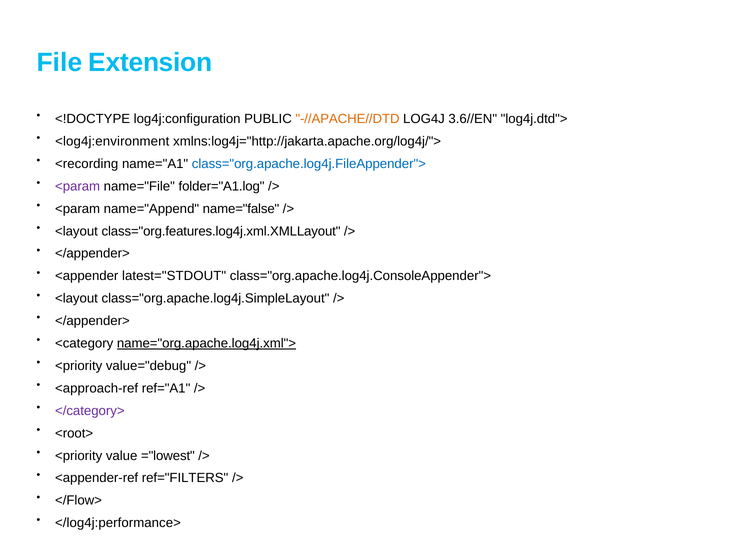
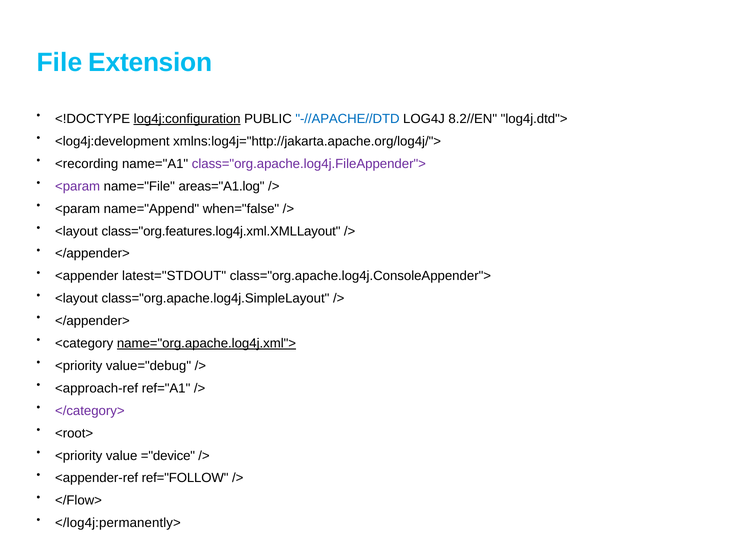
log4j:configuration underline: none -> present (187, 119)
-//APACHE//DTD colour: orange -> blue (347, 119)
3.6//EN: 3.6//EN -> 8.2//EN (473, 119)
<log4j:environment: <log4j:environment -> <log4j:development (112, 141)
class="org.apache.log4j.FileAppender"> colour: blue -> purple (309, 164)
folder="A1.log: folder="A1.log -> areas="A1.log (222, 186)
name="false: name="false -> when="false (241, 208)
="lowest: ="lowest -> ="device (168, 455)
ref="FILTERS: ref="FILTERS -> ref="FOLLOW (185, 477)
</log4j:performance>: </log4j:performance> -> </log4j:permanently> (118, 522)
